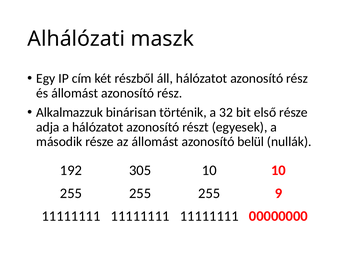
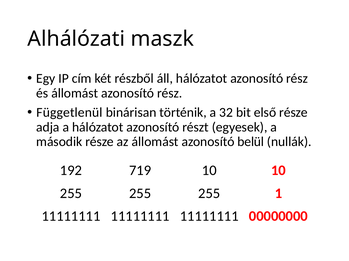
Alkalmazzuk: Alkalmazzuk -> Függetlenül (69, 113)
305: 305 -> 719 (140, 171)
9: 9 -> 1 (278, 194)
